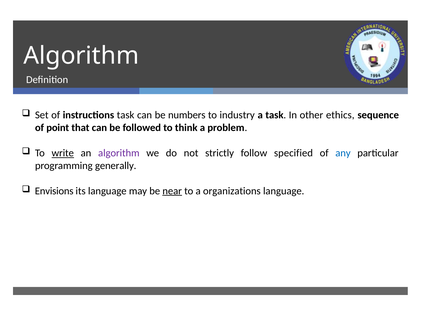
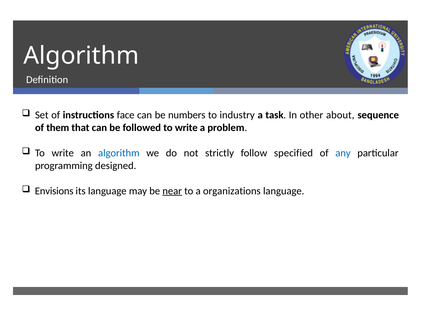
instructions task: task -> face (126, 115)
ethics: ethics -> about (340, 115)
point: point -> them (58, 128)
followed to think: think -> write (186, 128)
write underline: present -> none (63, 153)
algorithm colour: purple -> blue (119, 153)
generally: generally -> designed (116, 166)
